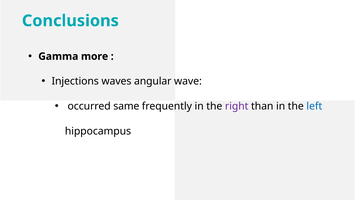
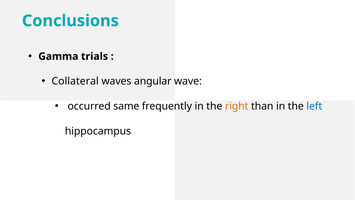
more: more -> trials (95, 56)
Injections: Injections -> Collateral (75, 81)
right colour: purple -> orange (237, 106)
